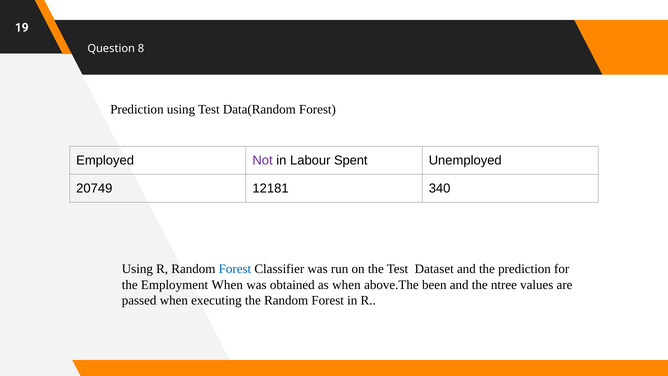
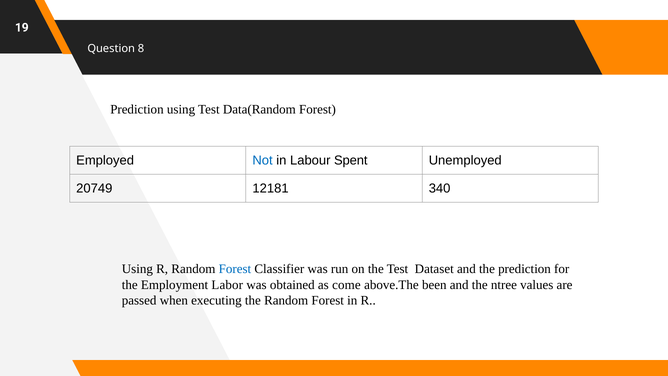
Not colour: purple -> blue (263, 160)
Employment When: When -> Labor (227, 285)
as when: when -> come (346, 285)
